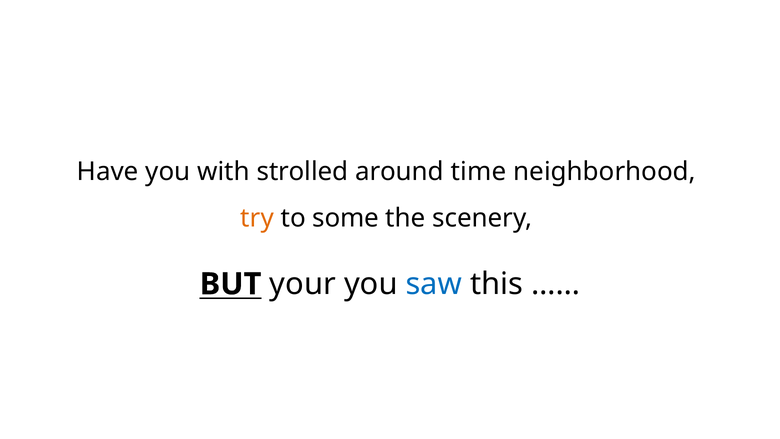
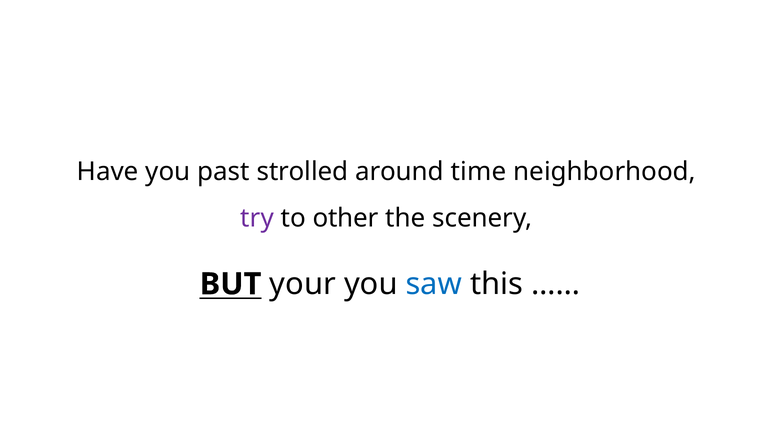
with: with -> past (223, 171)
try colour: orange -> purple (257, 218)
some: some -> other (346, 218)
